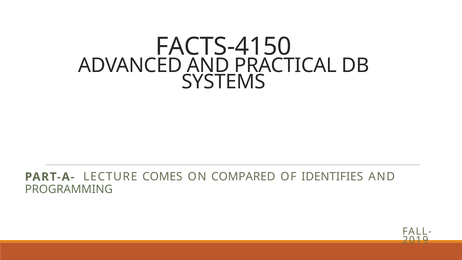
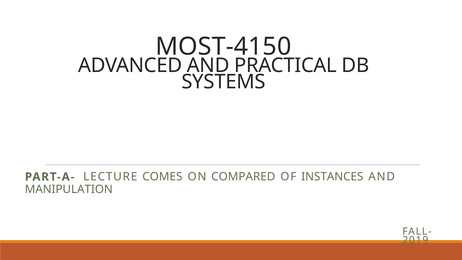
FACTS-4150: FACTS-4150 -> MOST-4150 (223, 46)
IDENTIFIES: IDENTIFIES -> INSTANCES (332, 177)
PROGRAMMING: PROGRAMMING -> MANIPULATION (69, 189)
